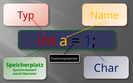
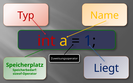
Char: Char -> Liegt (106, 68)
